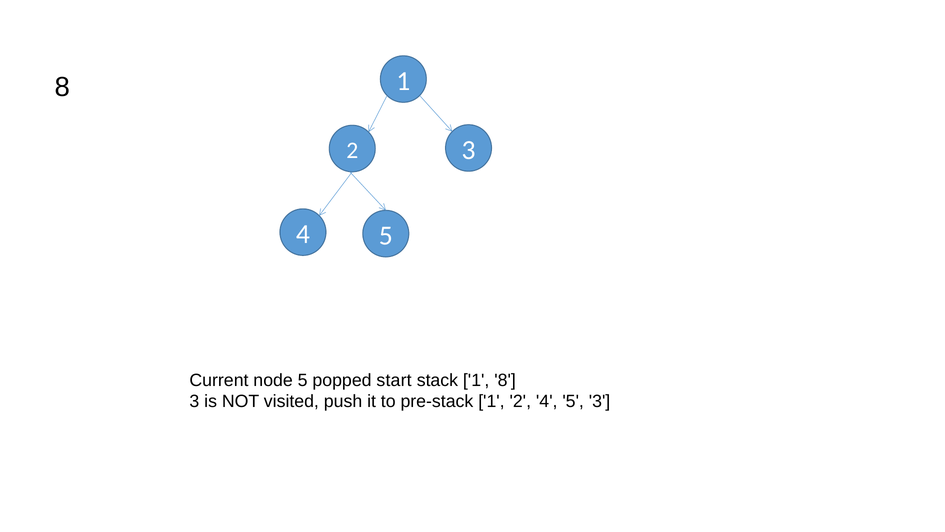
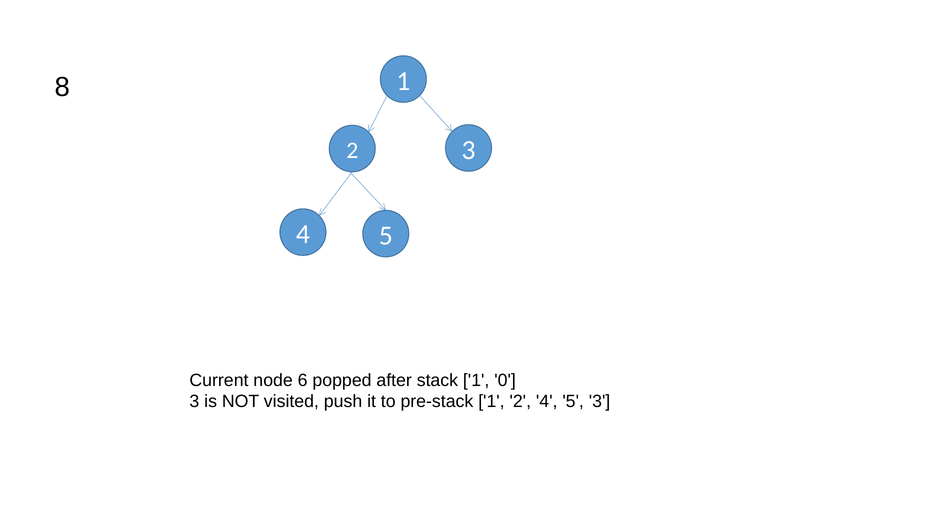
node 5: 5 -> 6 (303, 380)
start: start -> after (394, 380)
1 8: 8 -> 0 (505, 380)
